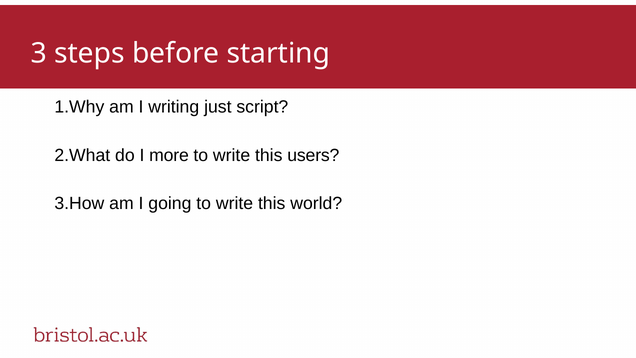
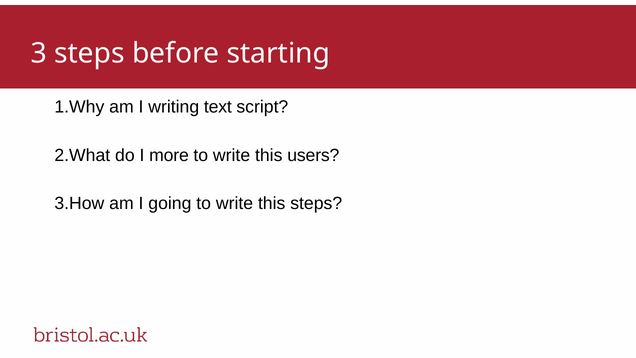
just: just -> text (218, 107)
this world: world -> steps (316, 203)
